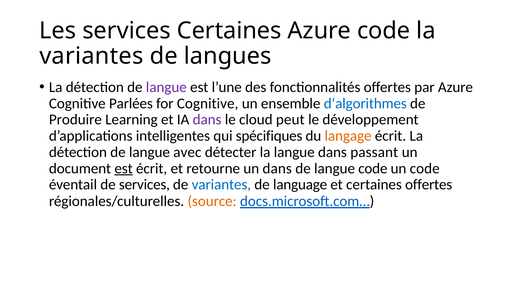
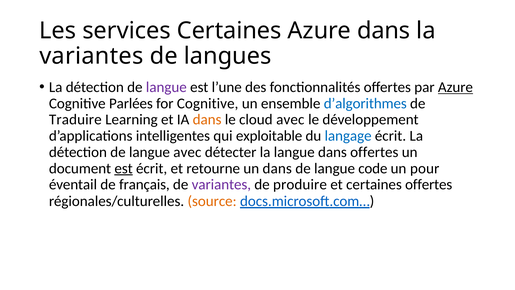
Azure code: code -> dans (384, 31)
Azure underline: none -> present (455, 87)
Produire: Produire -> Traduire (75, 120)
dans colour: purple -> orange (207, 120)
cloud peut: peut -> avec (290, 120)
spécifiques: spécifiques -> exploitable (269, 136)
langage colour: orange -> blue (348, 136)
dans passant: passant -> offertes (374, 152)
un code: code -> pour (425, 168)
de services: services -> français (144, 184)
variantes colour: blue -> purple (221, 184)
language: language -> produire (300, 184)
